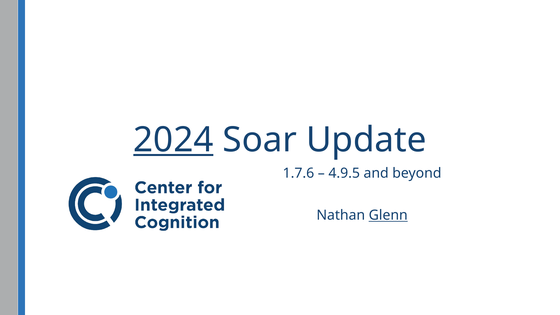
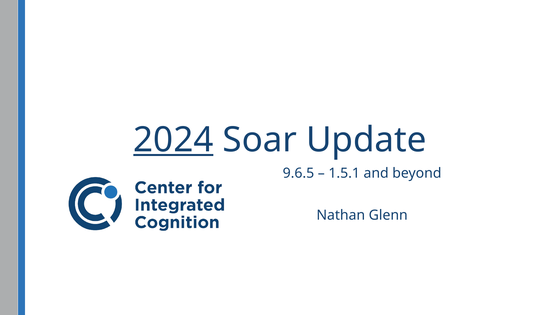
1.7.6: 1.7.6 -> 9.6.5 (298, 173)
4.9.5: 4.9.5 -> 1.5.1 (344, 173)
Glenn underline: present -> none (388, 215)
